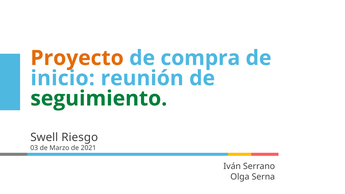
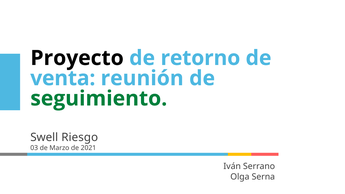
Proyecto colour: orange -> black (77, 58)
compra: compra -> retorno (200, 58)
inicio: inicio -> venta (63, 78)
